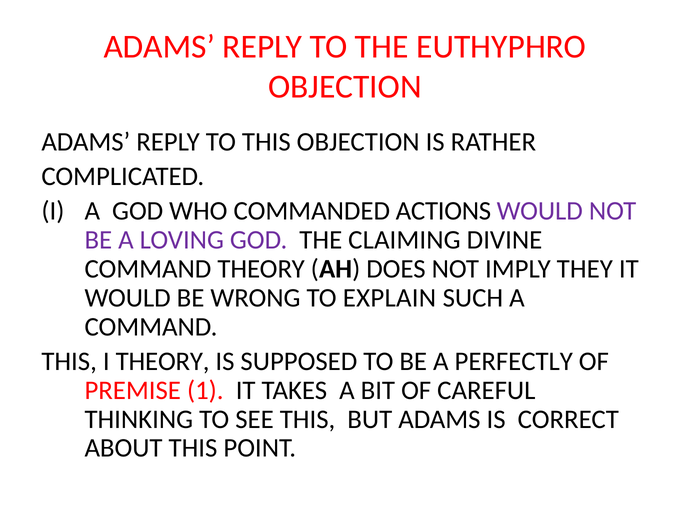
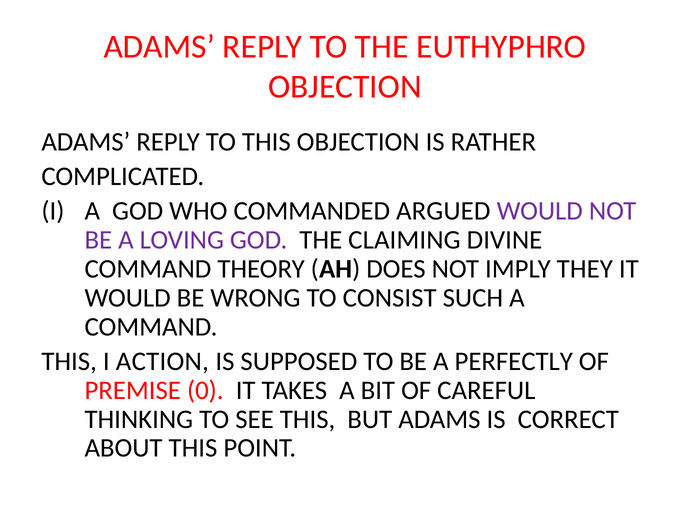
ACTIONS: ACTIONS -> ARGUED (443, 211)
EXPLAIN: EXPLAIN -> CONSIST (390, 298)
I THEORY: THEORY -> ACTION (162, 362)
1: 1 -> 0 (205, 391)
